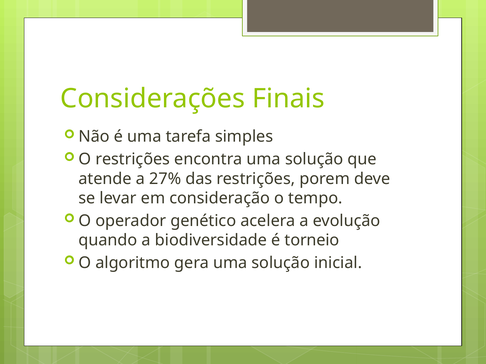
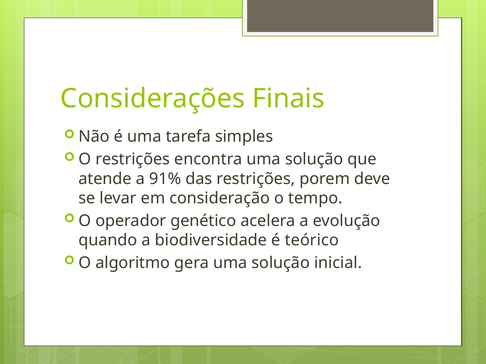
27%: 27% -> 91% (165, 179)
torneio: torneio -> teórico (312, 240)
